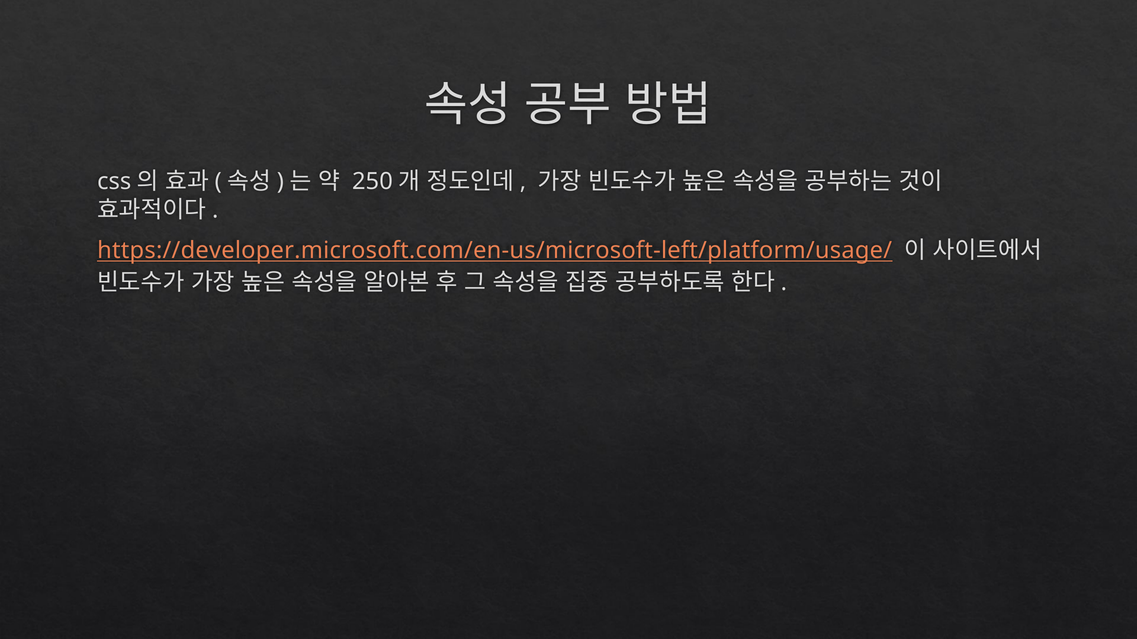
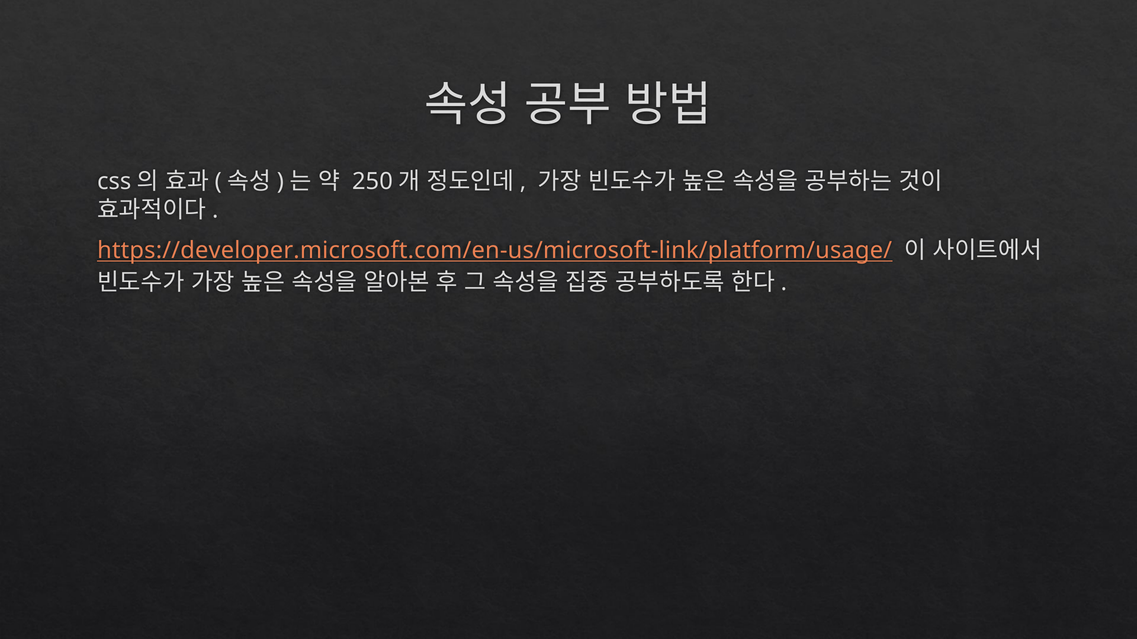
https://developer.microsoft.com/en-us/microsoft-left/platform/usage/: https://developer.microsoft.com/en-us/microsoft-left/platform/usage/ -> https://developer.microsoft.com/en-us/microsoft-link/platform/usage/ (495, 251)
